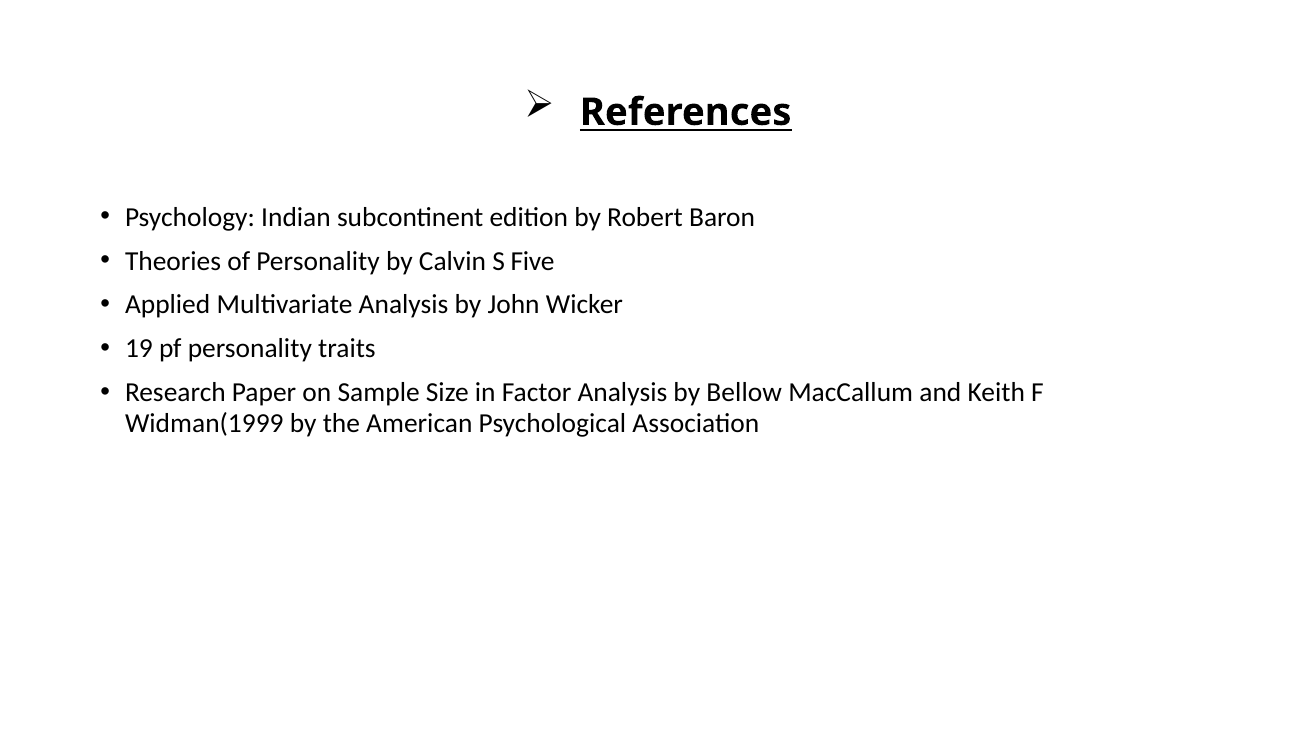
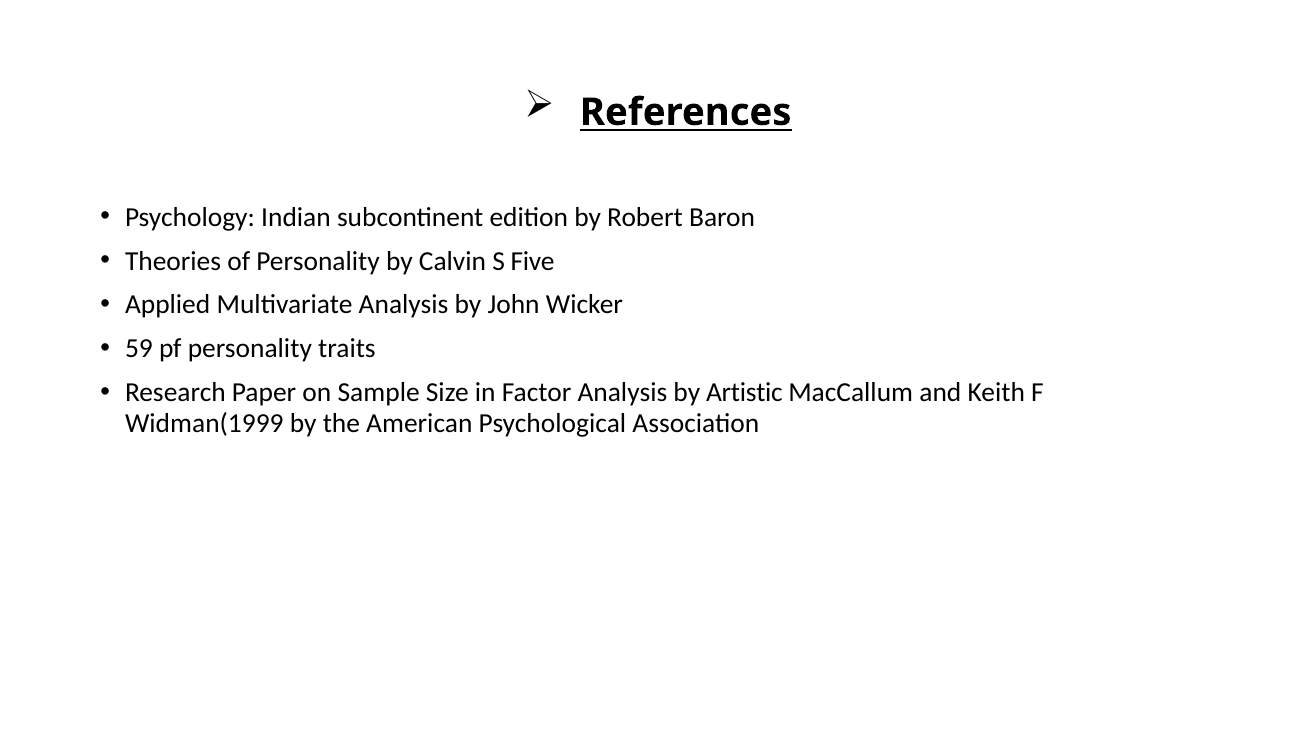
19: 19 -> 59 (139, 349)
Bellow: Bellow -> Artistic (744, 393)
